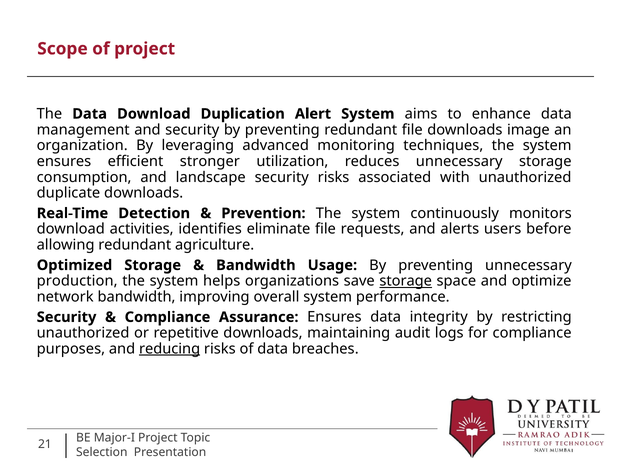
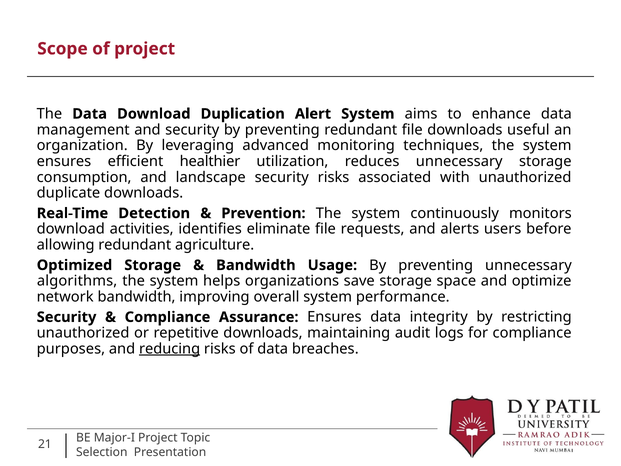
image: image -> useful (528, 130)
stronger: stronger -> healthier (210, 161)
production: production -> algorithms (77, 281)
storage underline: present -> none (406, 281)
